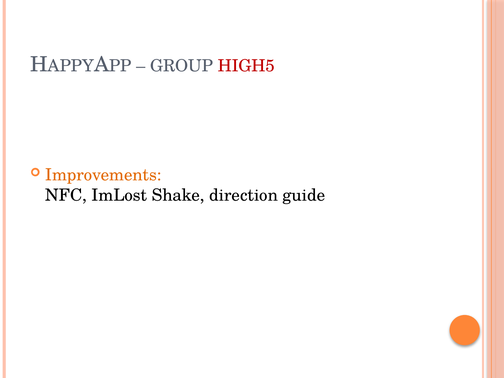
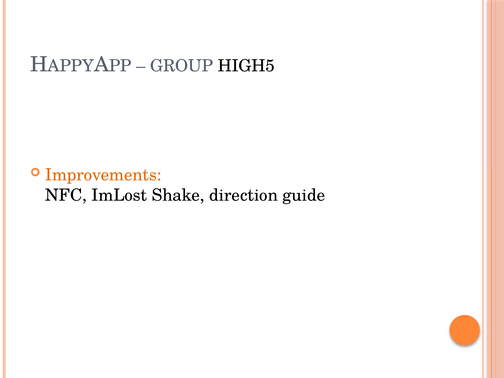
HIGH5 colour: red -> black (246, 66)
